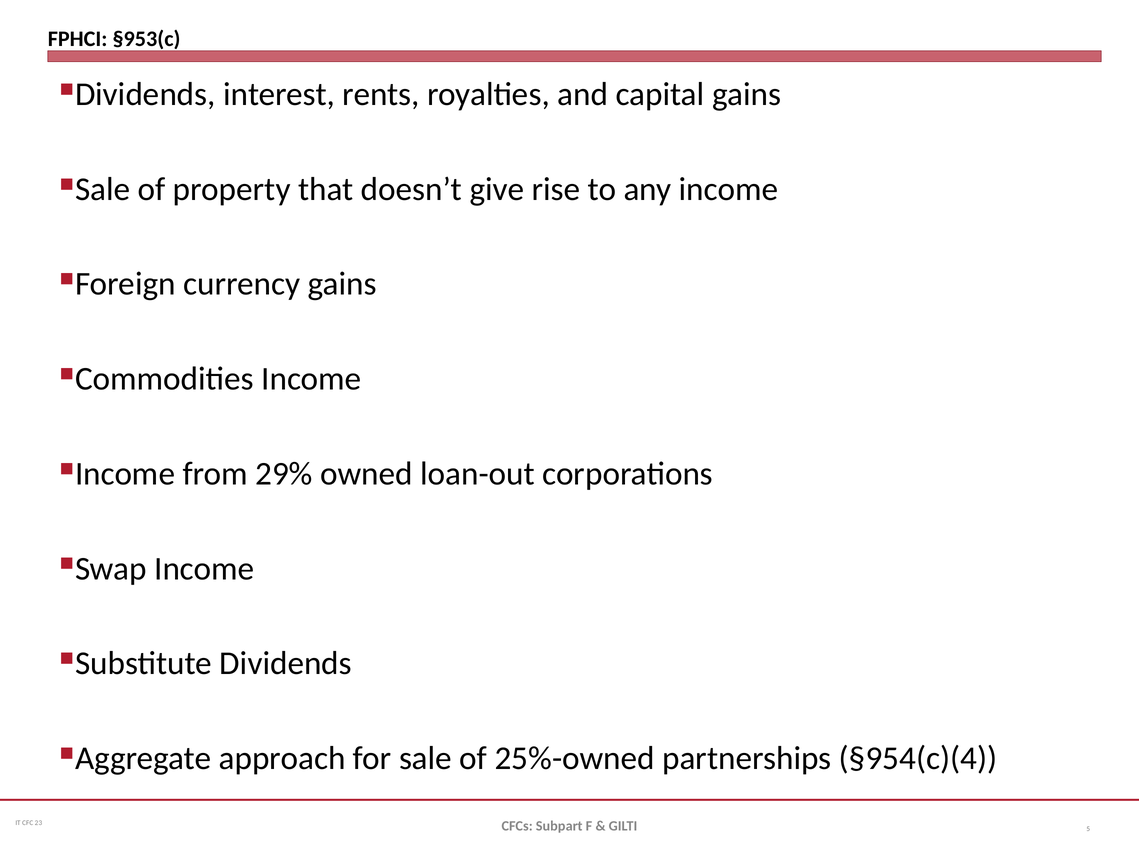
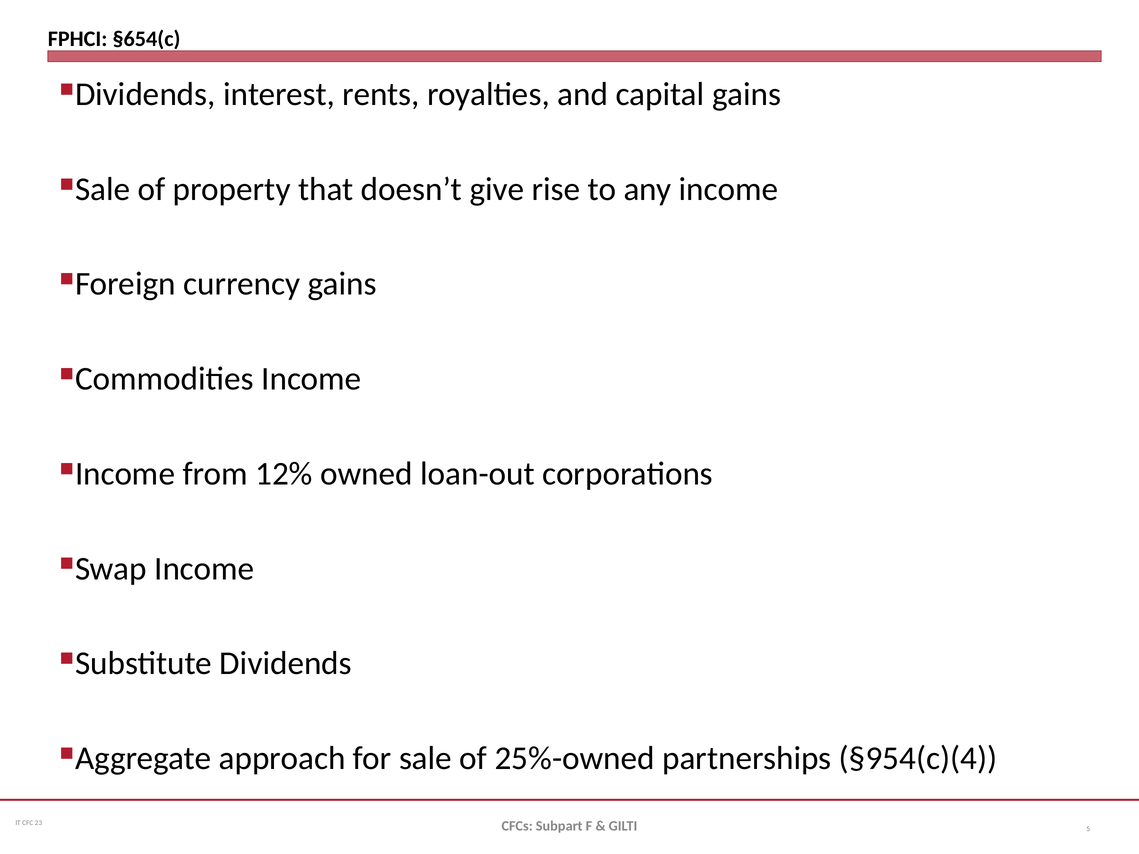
§953(c: §953(c -> §654(c (147, 39)
29%: 29% -> 12% (284, 474)
